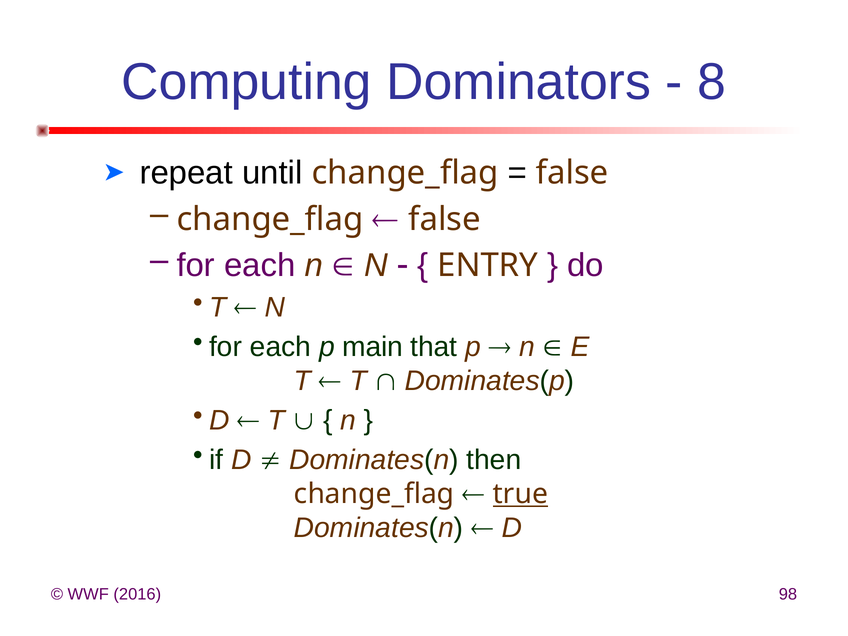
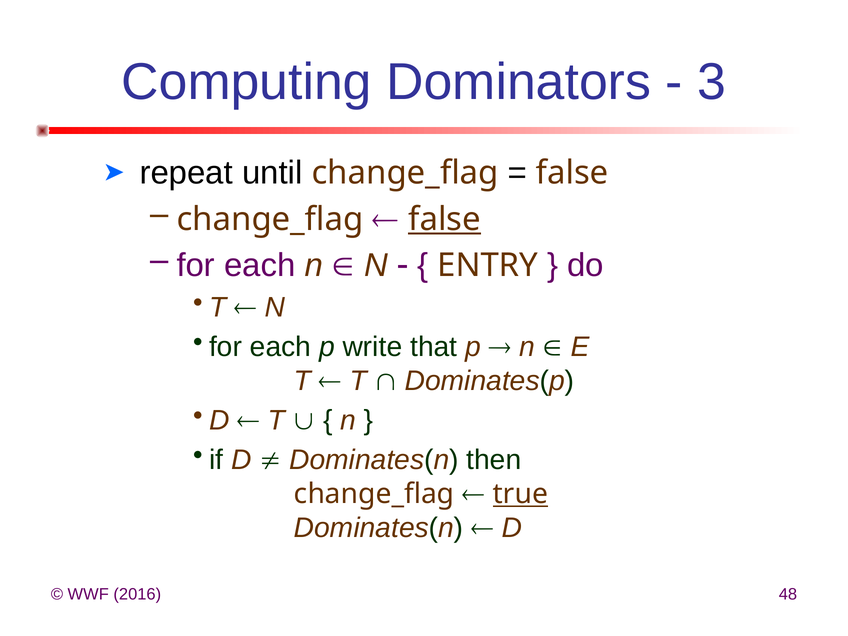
8: 8 -> 3 (711, 82)
false underline: none -> present (445, 219)
main: main -> write (372, 347)
98: 98 -> 48 (788, 594)
